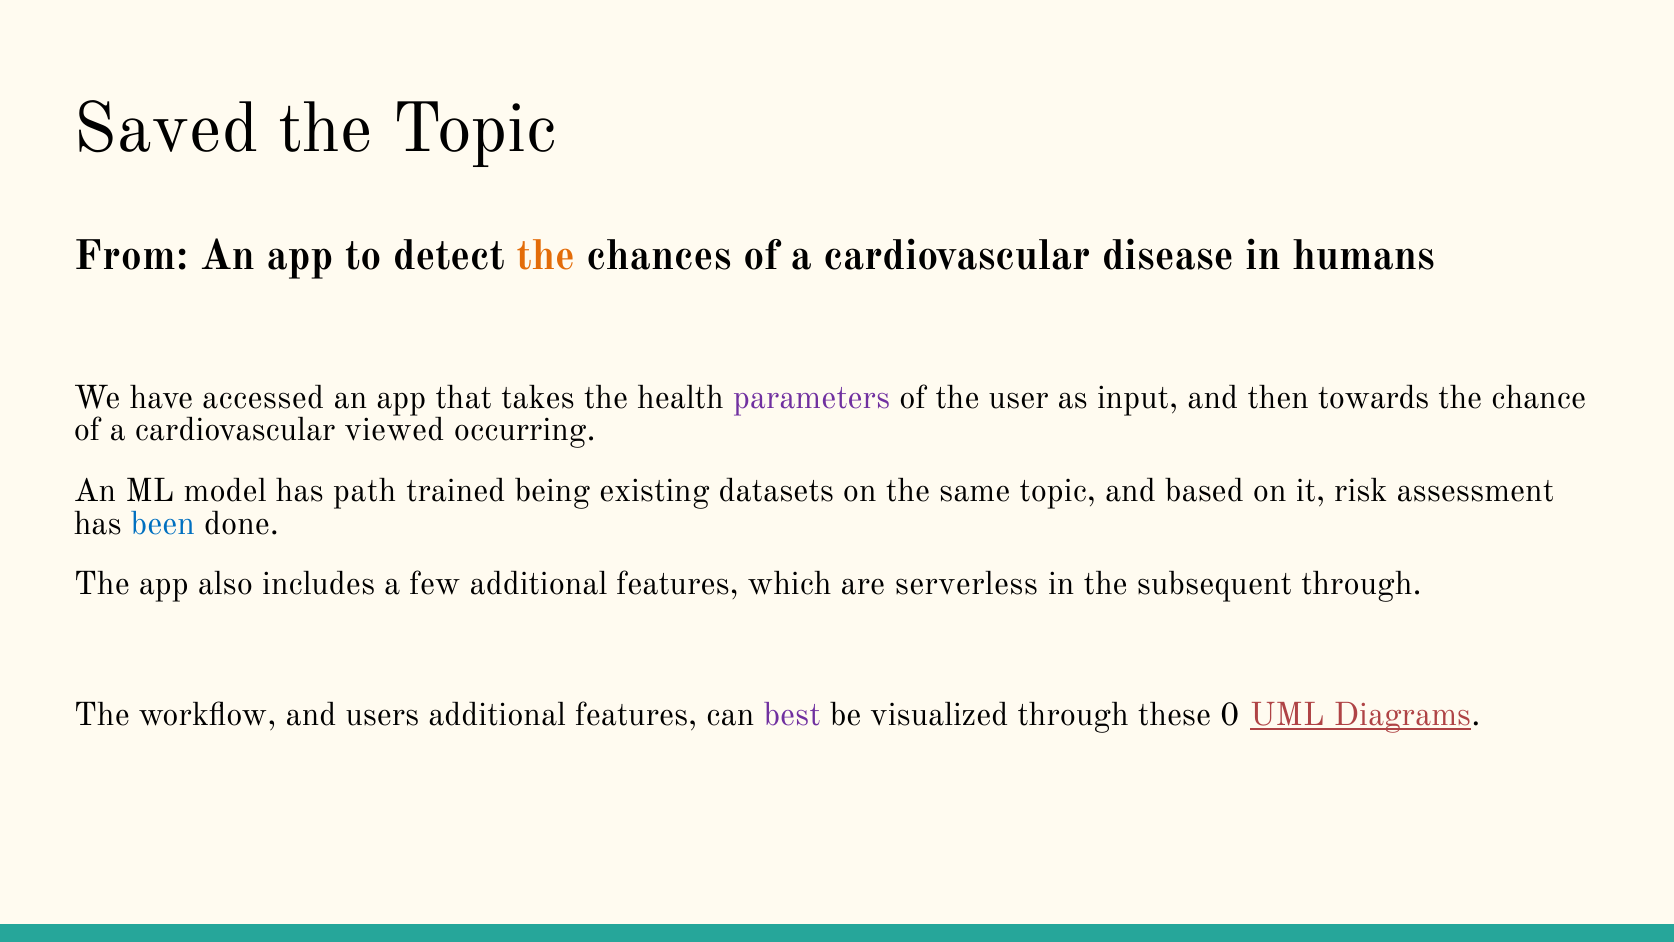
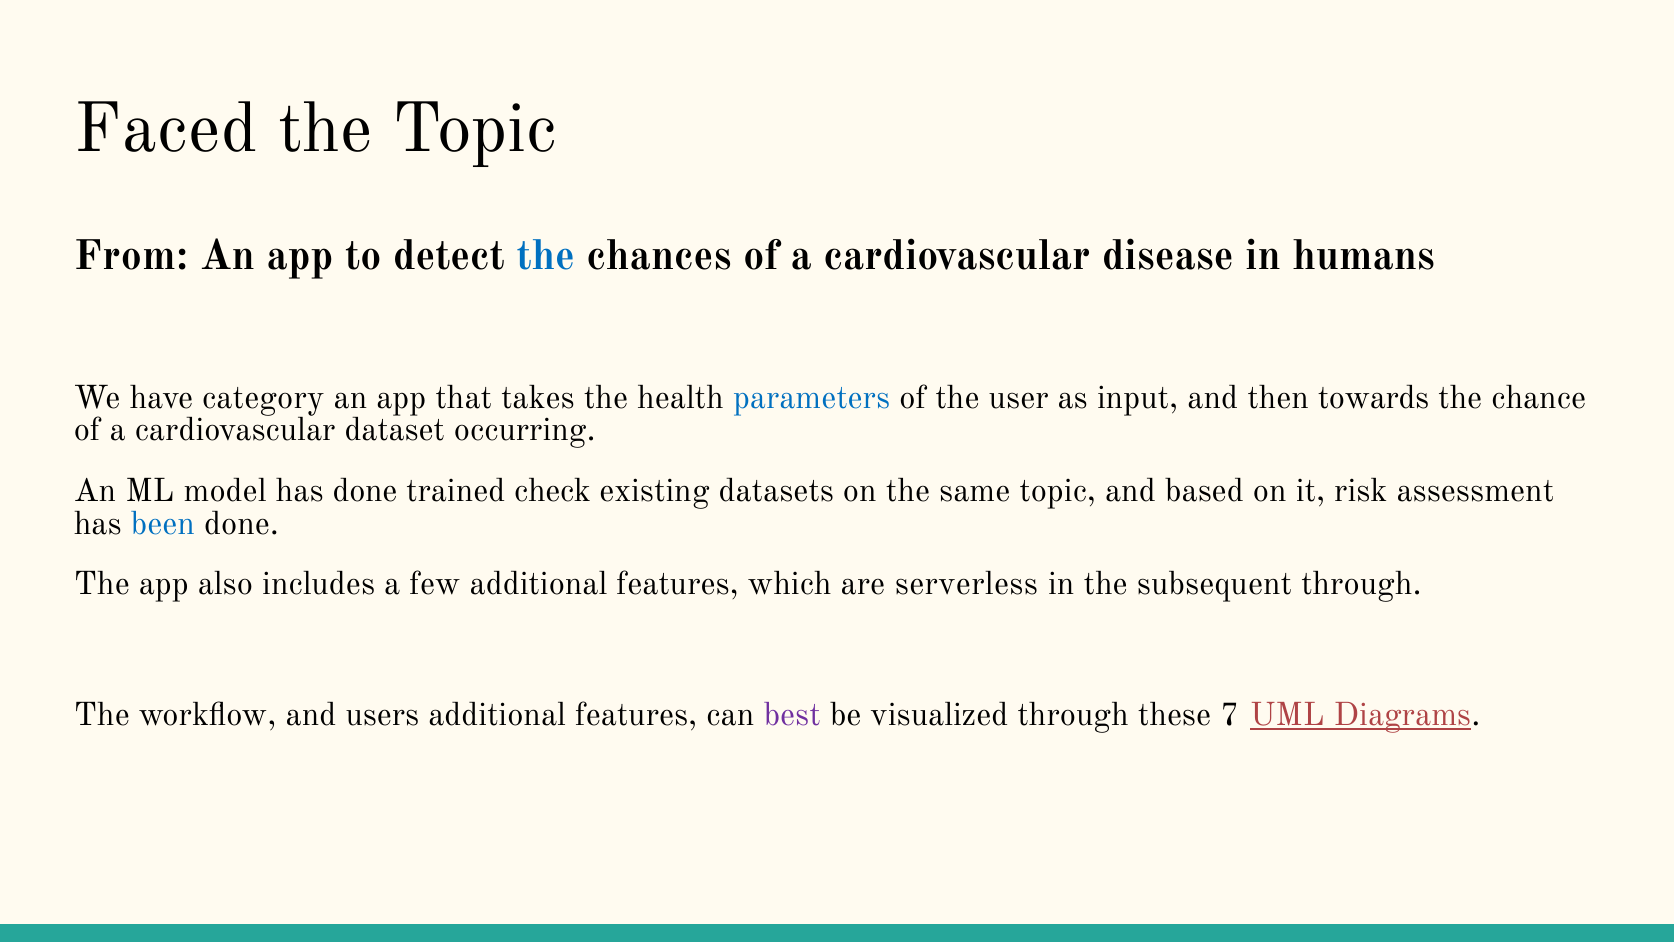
Saved: Saved -> Faced (166, 129)
the colour: orange -> blue (546, 255)
accessed: accessed -> category (263, 397)
parameters colour: purple -> blue (812, 397)
viewed: viewed -> dataset (395, 430)
has path: path -> done (365, 491)
being: being -> check (552, 491)
0: 0 -> 7 (1230, 715)
